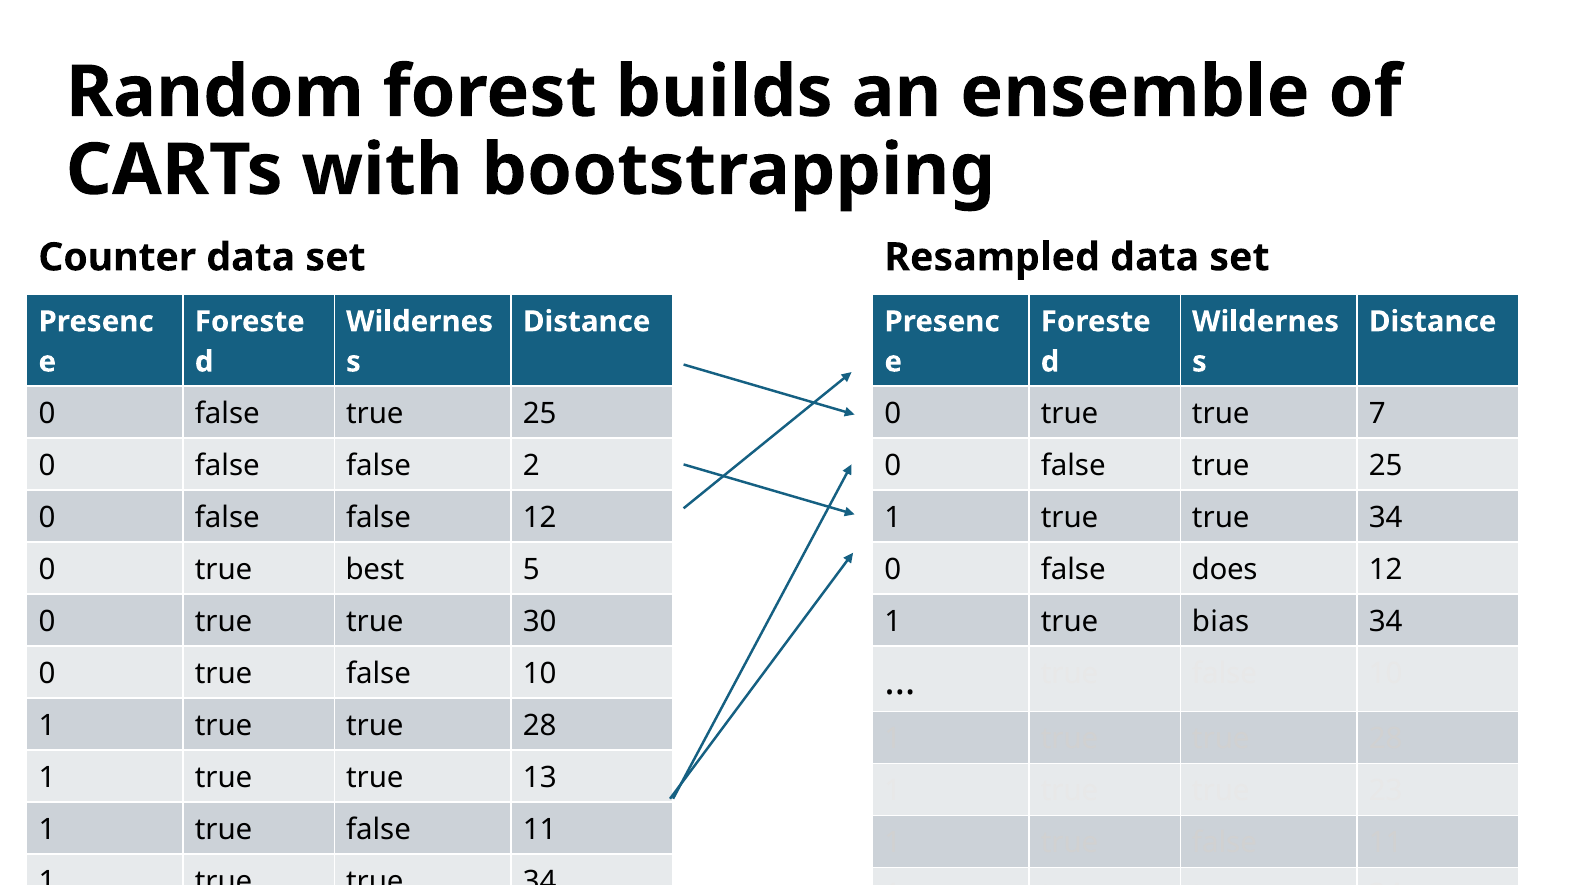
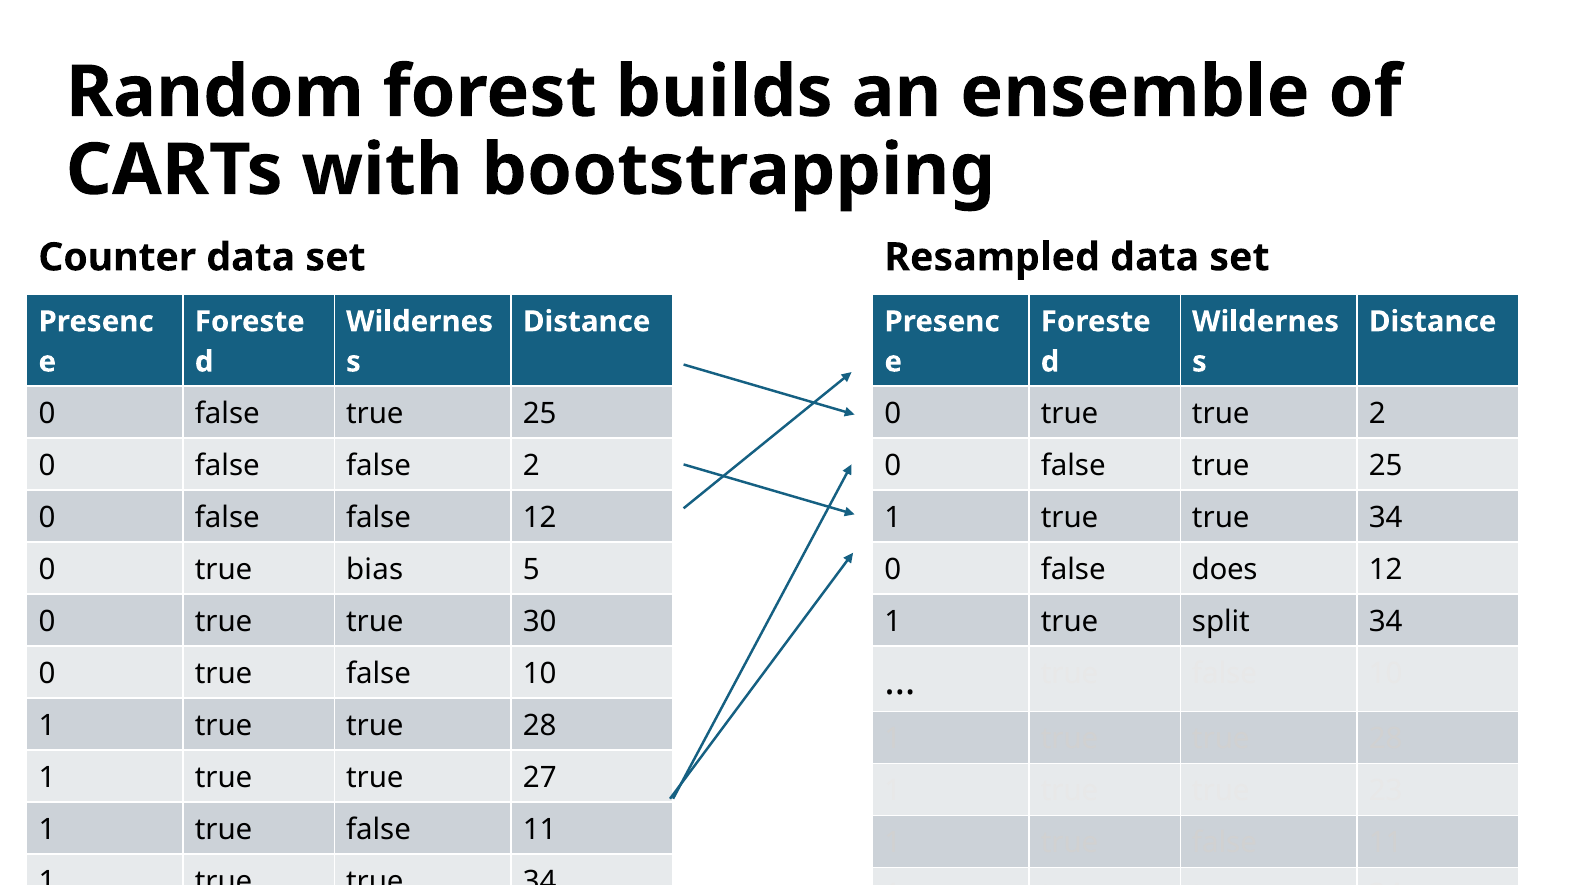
true 7: 7 -> 2 (1377, 414)
best: best -> bias (375, 570)
bias: bias -> split (1221, 622)
13: 13 -> 27 (540, 777)
